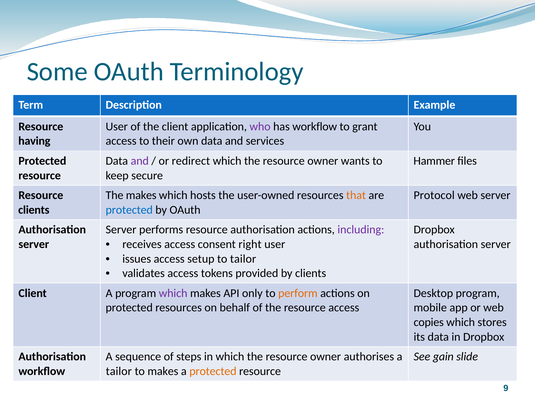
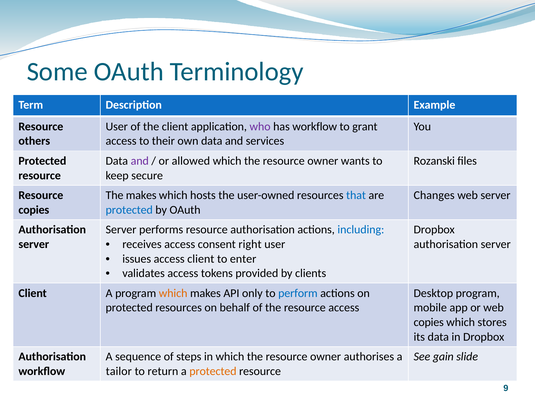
having: having -> others (34, 141)
redirect: redirect -> allowed (191, 161)
Hammer: Hammer -> Rozanski (434, 161)
that colour: orange -> blue (356, 195)
Protocol: Protocol -> Changes (434, 195)
clients: clients -> copies (34, 210)
including colour: purple -> blue (361, 230)
access setup: setup -> client (201, 259)
to tailor: tailor -> enter (243, 259)
which colour: purple -> orange (173, 293)
perform colour: orange -> blue (298, 293)
to makes: makes -> return (163, 371)
